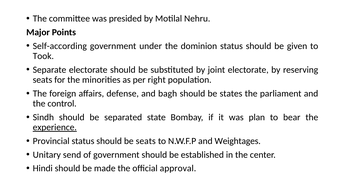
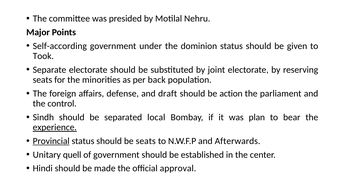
right: right -> back (157, 80)
bagh: bagh -> draft (168, 94)
states: states -> action (231, 94)
state: state -> local (156, 117)
Provincial underline: none -> present (51, 141)
Weightages: Weightages -> Afterwards (238, 141)
send: send -> quell (72, 155)
